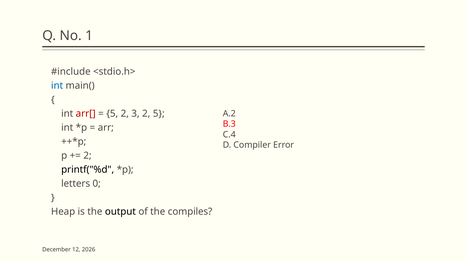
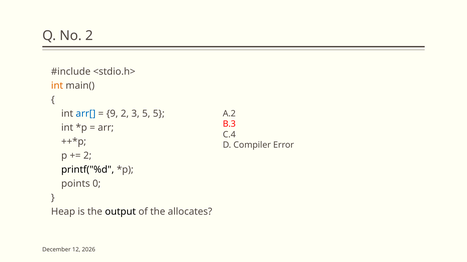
No 1: 1 -> 2 (89, 36)
int colour: blue -> orange (57, 86)
arr[ colour: red -> blue (86, 114)
5: 5 -> 9 (112, 114)
3 2: 2 -> 5 (146, 114)
letters: letters -> points (76, 184)
compiles: compiles -> allocates (190, 212)
